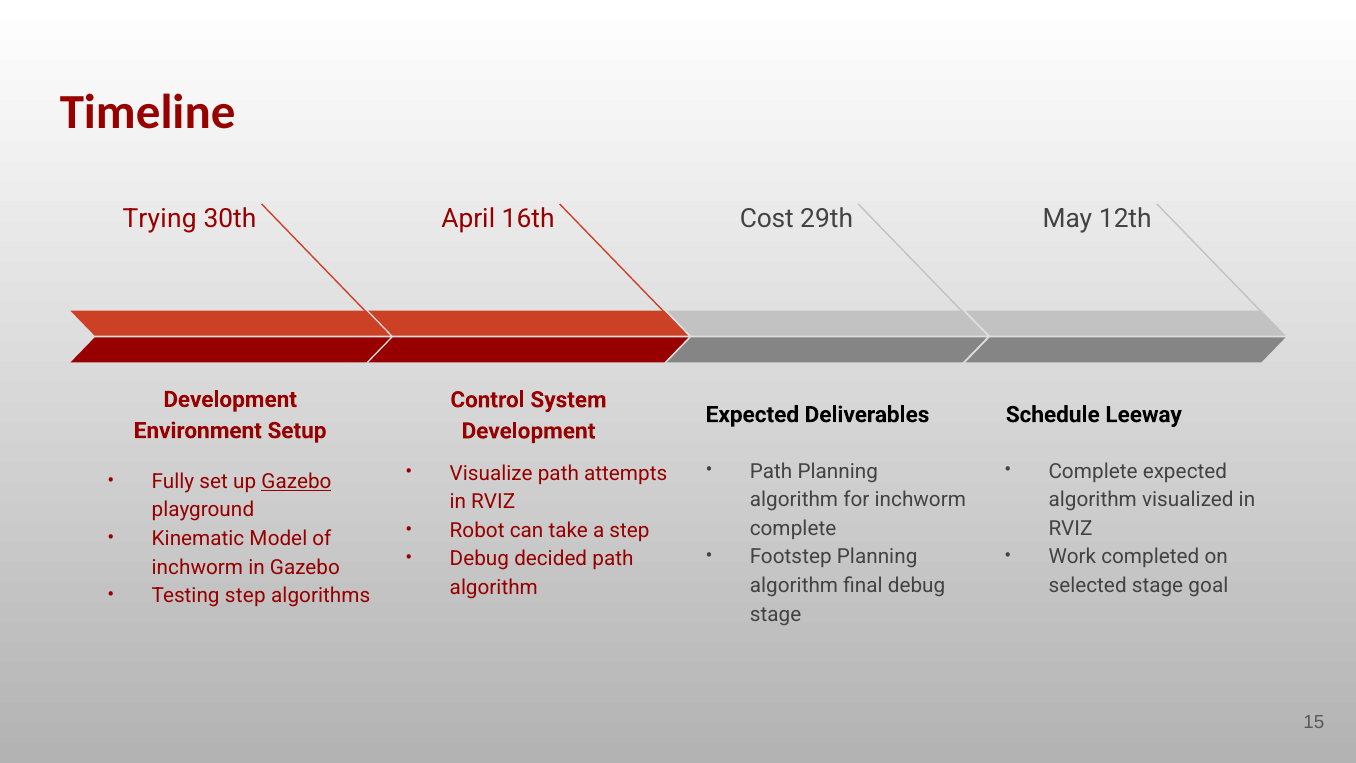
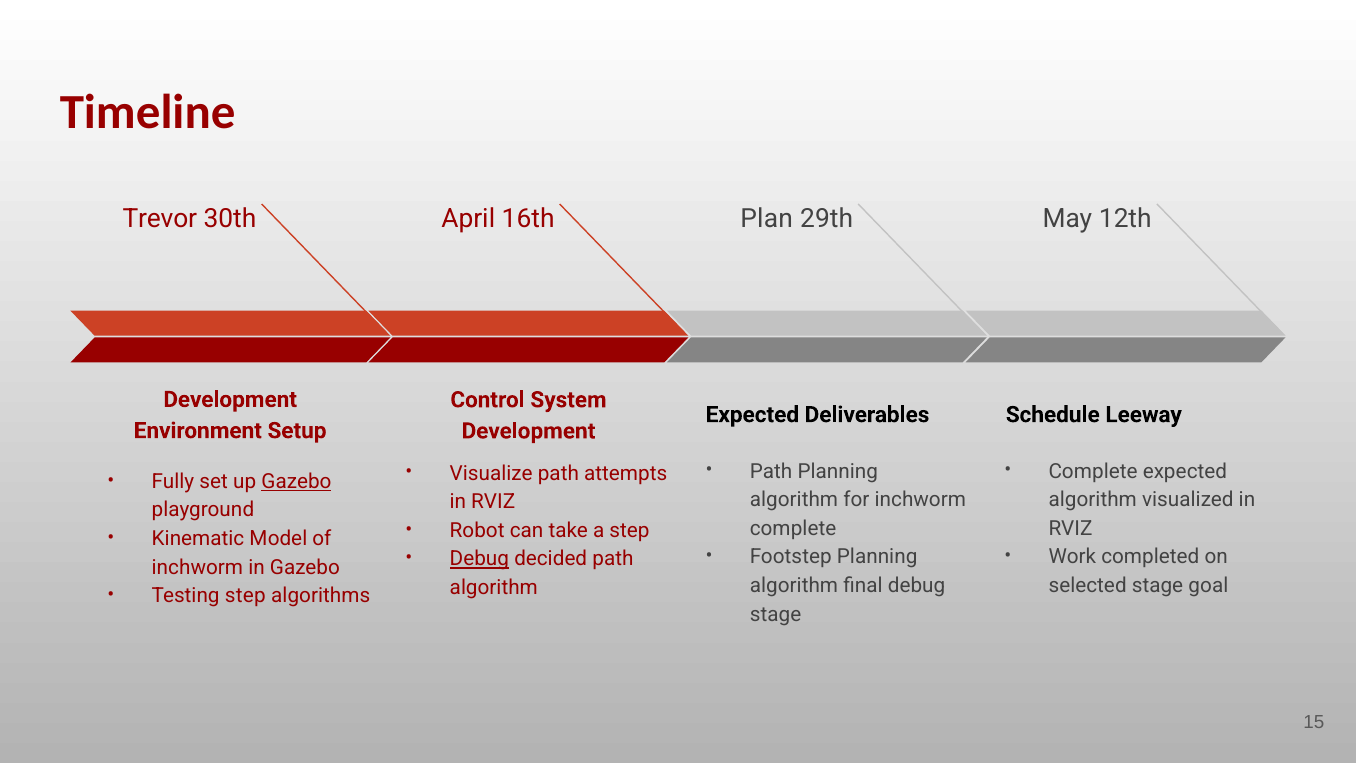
Cost: Cost -> Plan (767, 219)
Trying: Trying -> Trevor (160, 219)
Debug underline: none -> present (479, 559)
